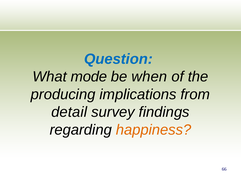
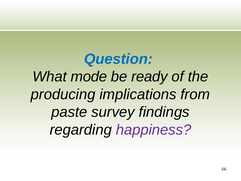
when: when -> ready (149, 77)
detail: detail -> paste (69, 112)
happiness colour: orange -> purple (154, 130)
